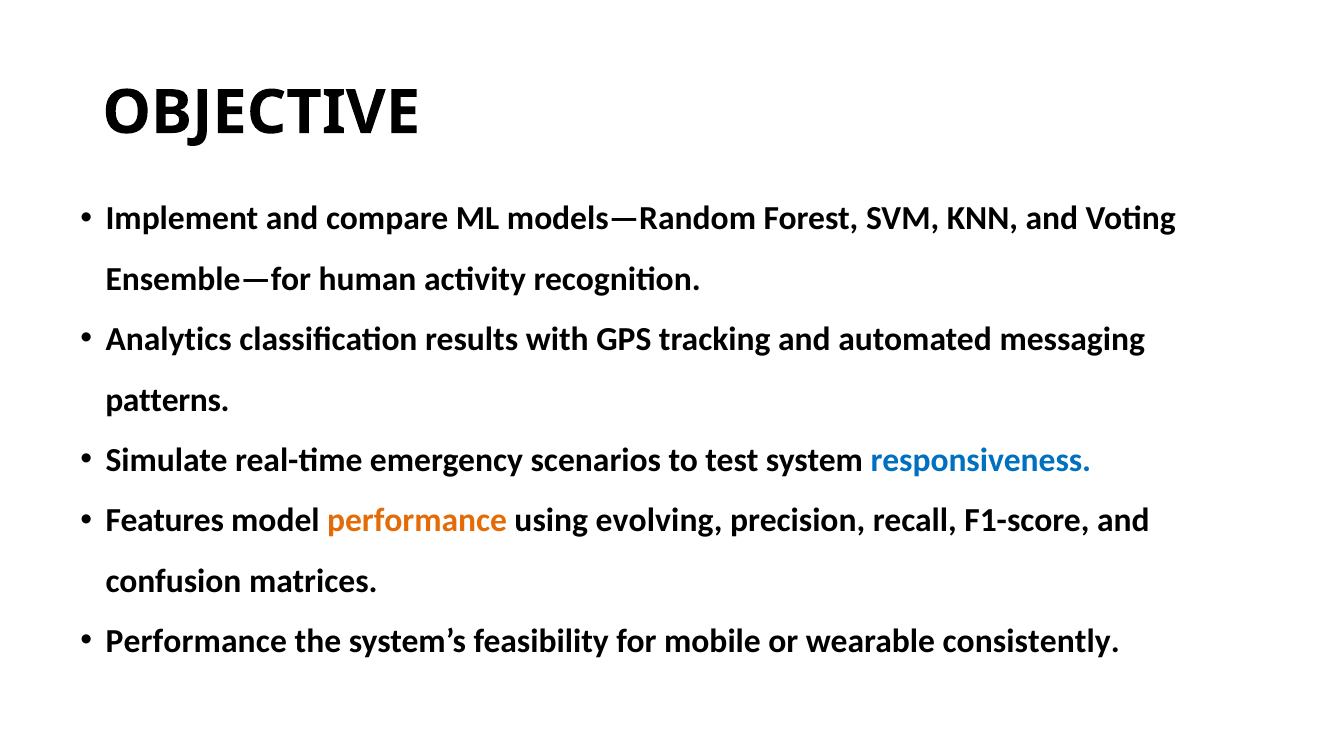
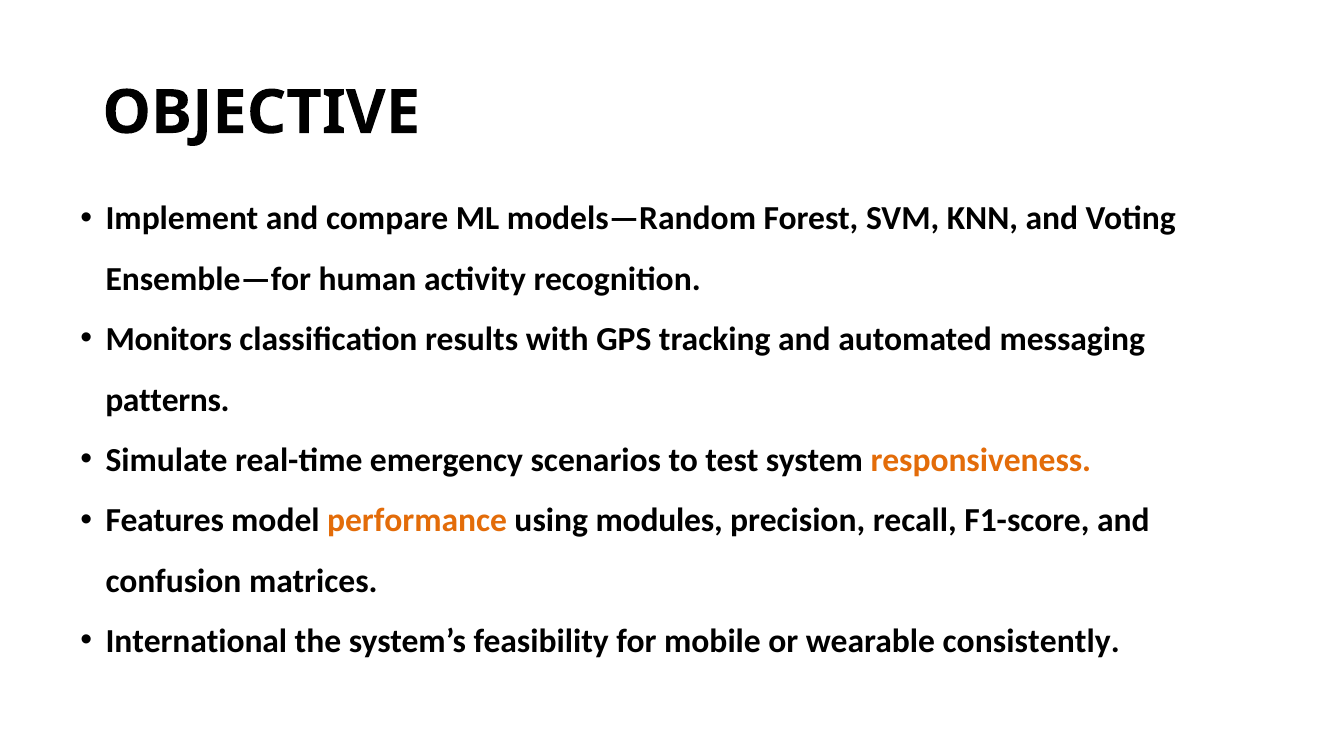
Analytics: Analytics -> Monitors (169, 340)
responsiveness colour: blue -> orange (981, 461)
evolving: evolving -> modules (659, 521)
Performance: Performance -> International (196, 642)
